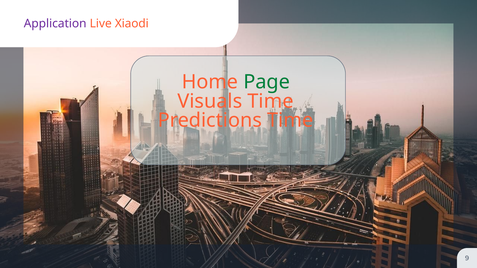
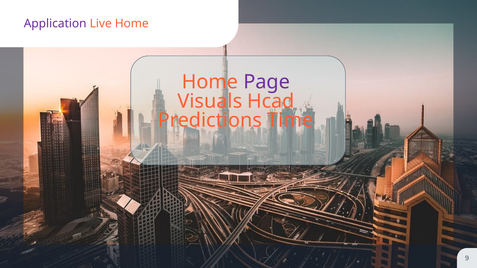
Live Xiaodi: Xiaodi -> Home (132, 24)
Page colour: green -> purple (267, 82)
Visuals Time: Time -> Hcad (271, 101)
